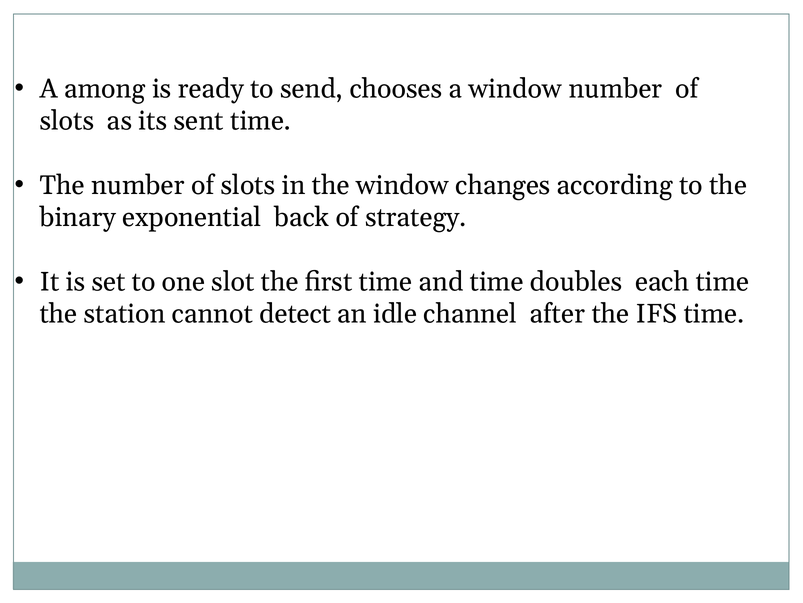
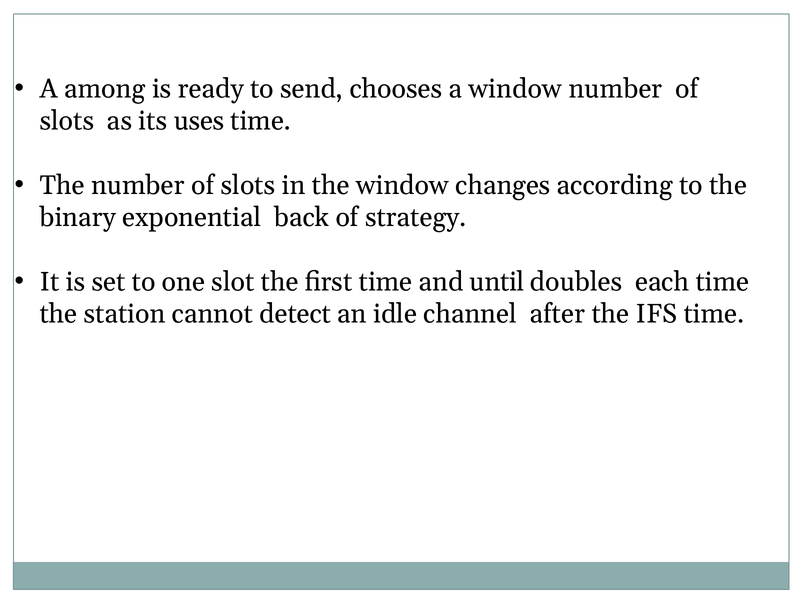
sent: sent -> uses (199, 121)
and time: time -> until (497, 282)
